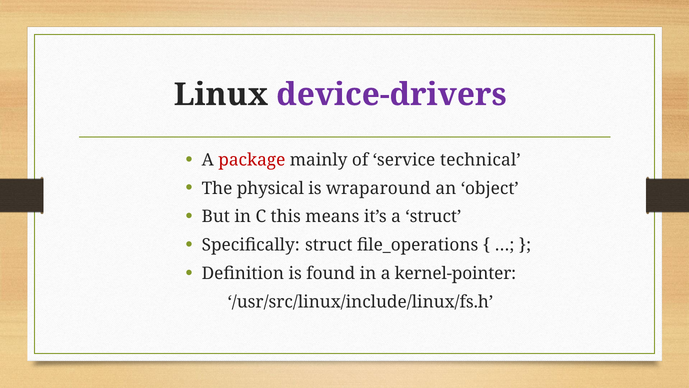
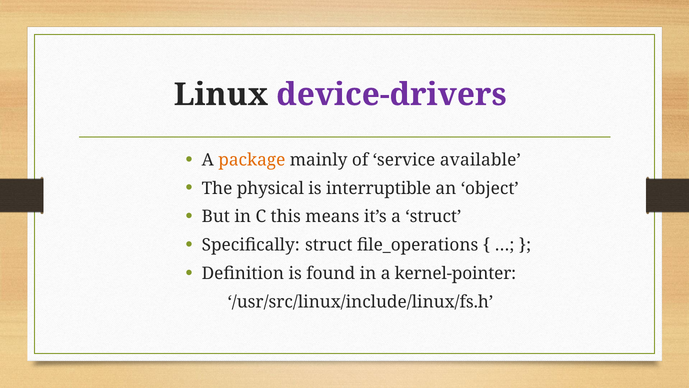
package colour: red -> orange (252, 160)
technical: technical -> available (480, 160)
wraparound: wraparound -> interruptible (379, 188)
